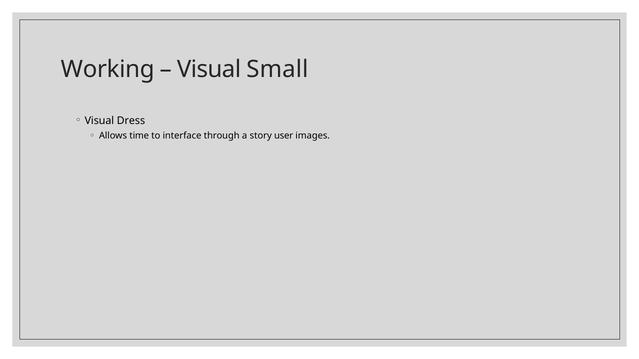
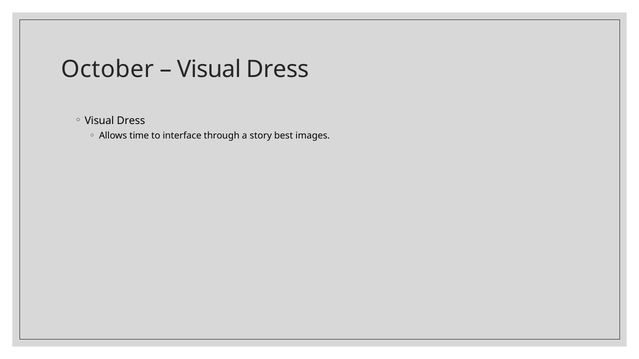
Working: Working -> October (107, 69)
Small: Small -> Dress (278, 69)
user: user -> best (284, 136)
